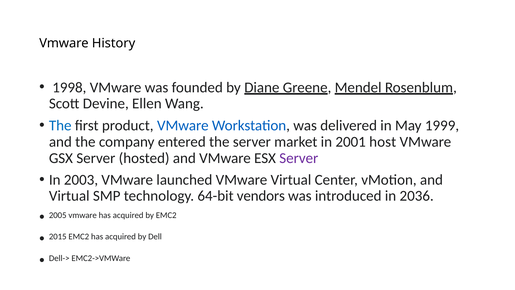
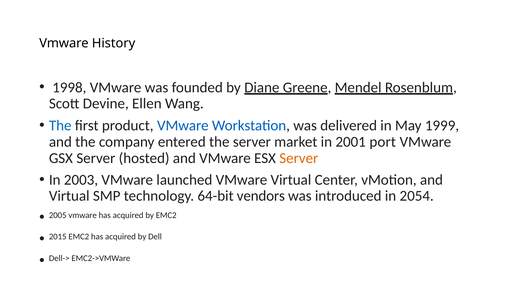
host: host -> port (383, 142)
Server colour: purple -> orange (299, 158)
2036: 2036 -> 2054 (417, 196)
